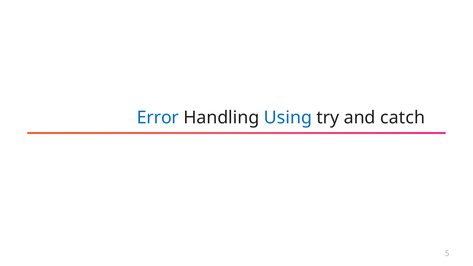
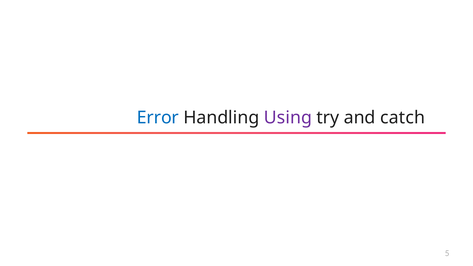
Using colour: blue -> purple (288, 118)
